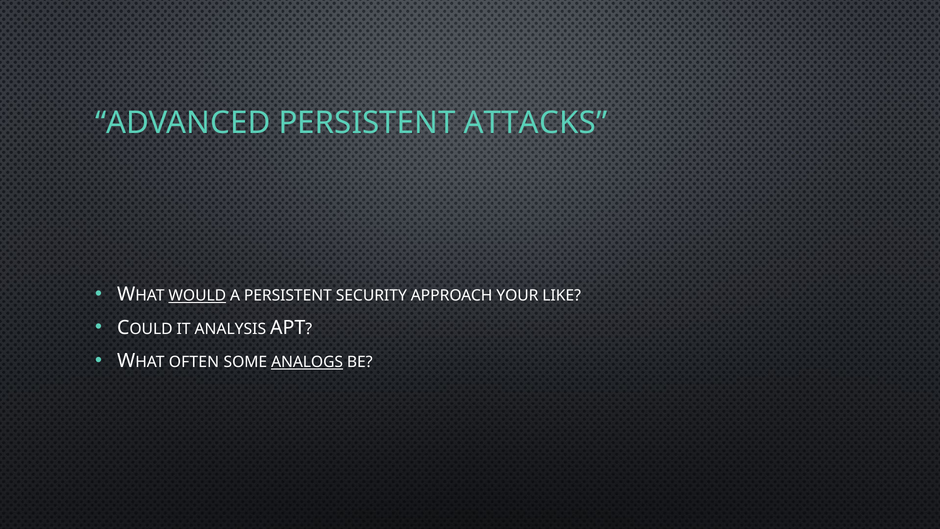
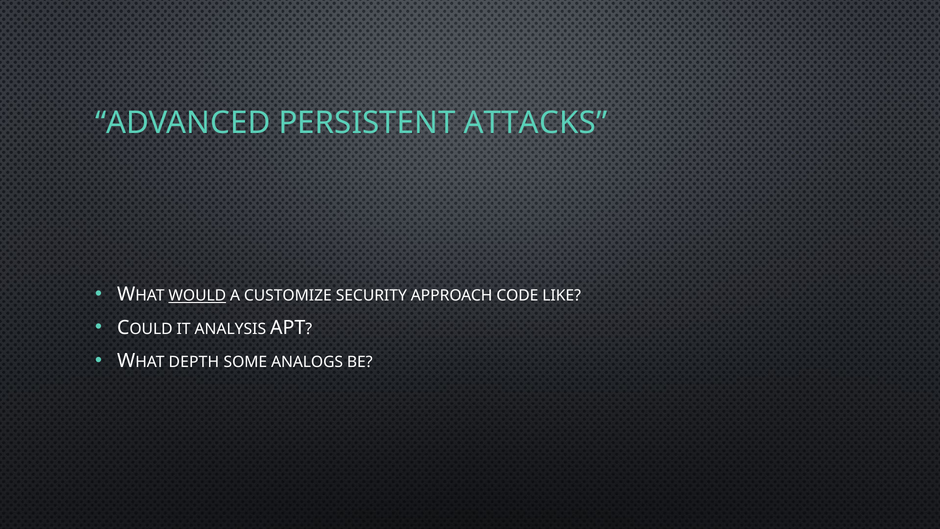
A PERSISTENT: PERSISTENT -> CUSTOMIZE (288, 295)
YOUR: YOUR -> CODE (517, 295)
OFTEN: OFTEN -> DEPTH (194, 362)
ANALOGS underline: present -> none (307, 362)
